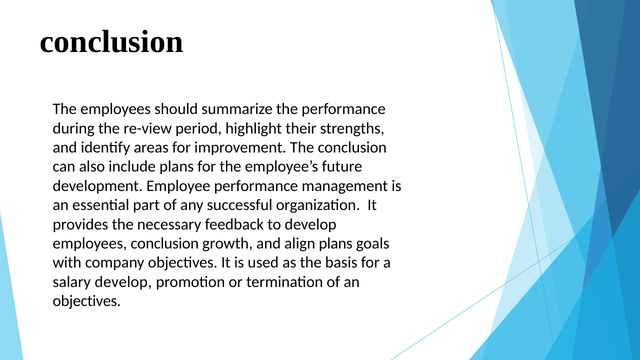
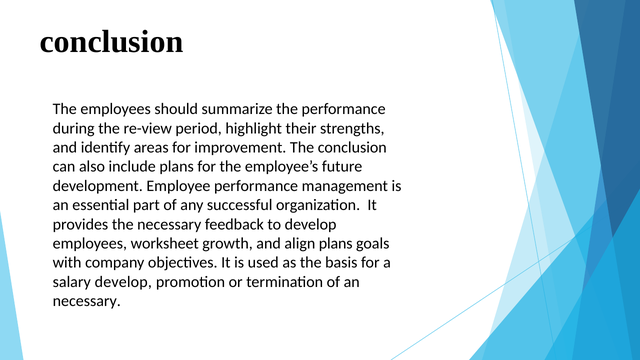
employees conclusion: conclusion -> worksheet (165, 243)
objectives: objectives -> necessary (87, 301)
